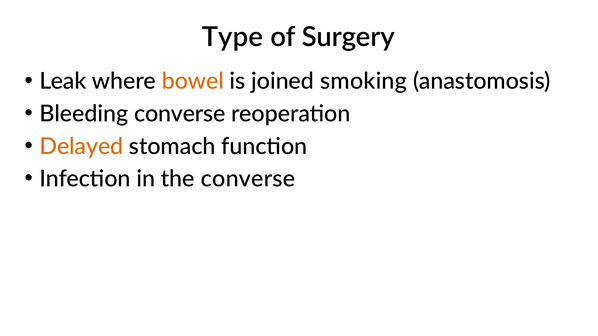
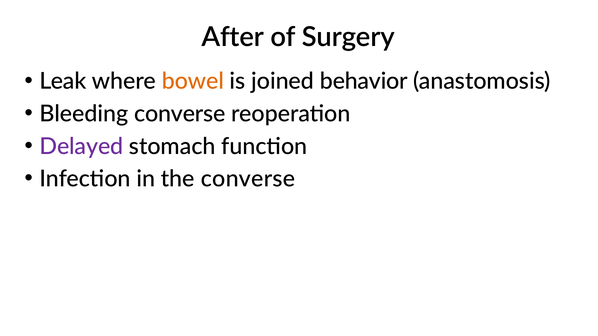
Type: Type -> After (233, 37)
smoking: smoking -> behavior (364, 81)
Delayed colour: orange -> purple (81, 147)
